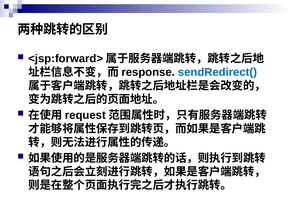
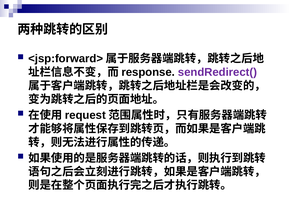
sendRedirect( colour: blue -> purple (217, 72)
